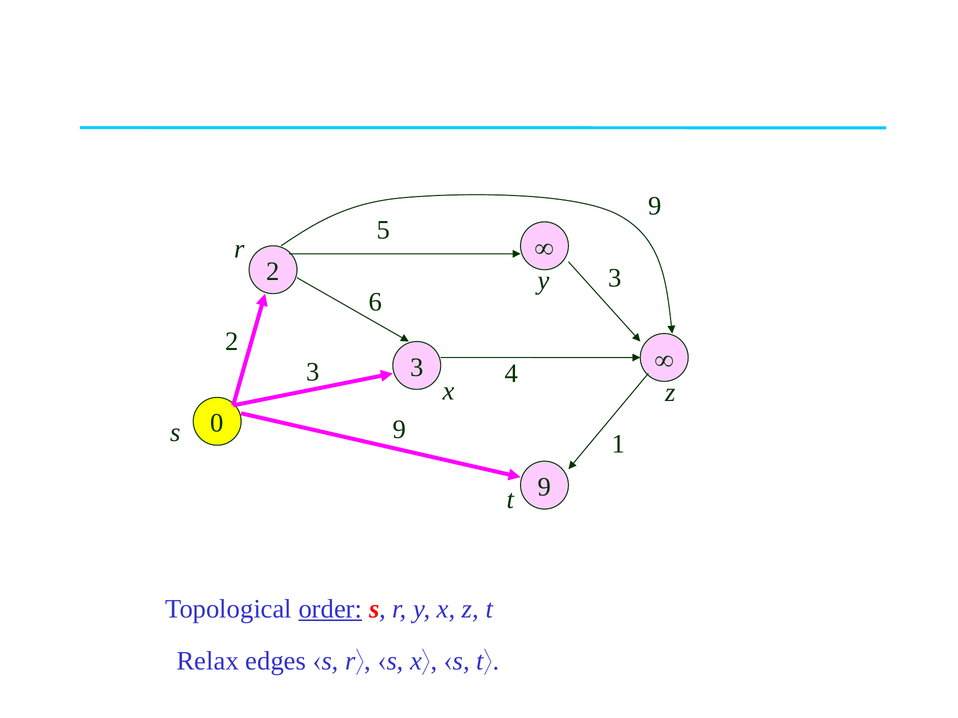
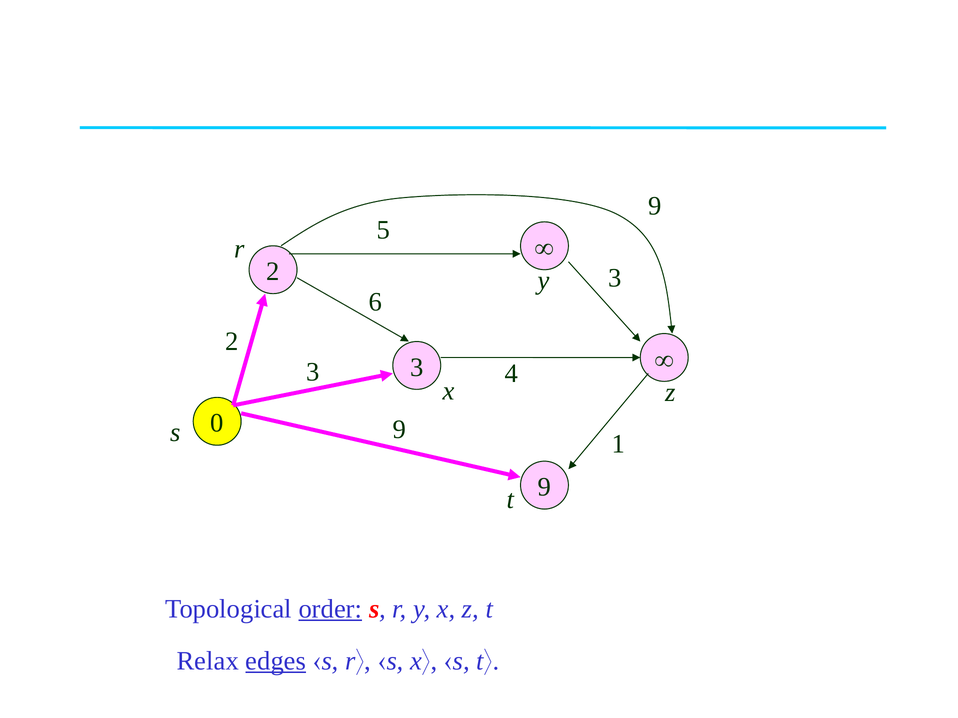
edges underline: none -> present (276, 661)
